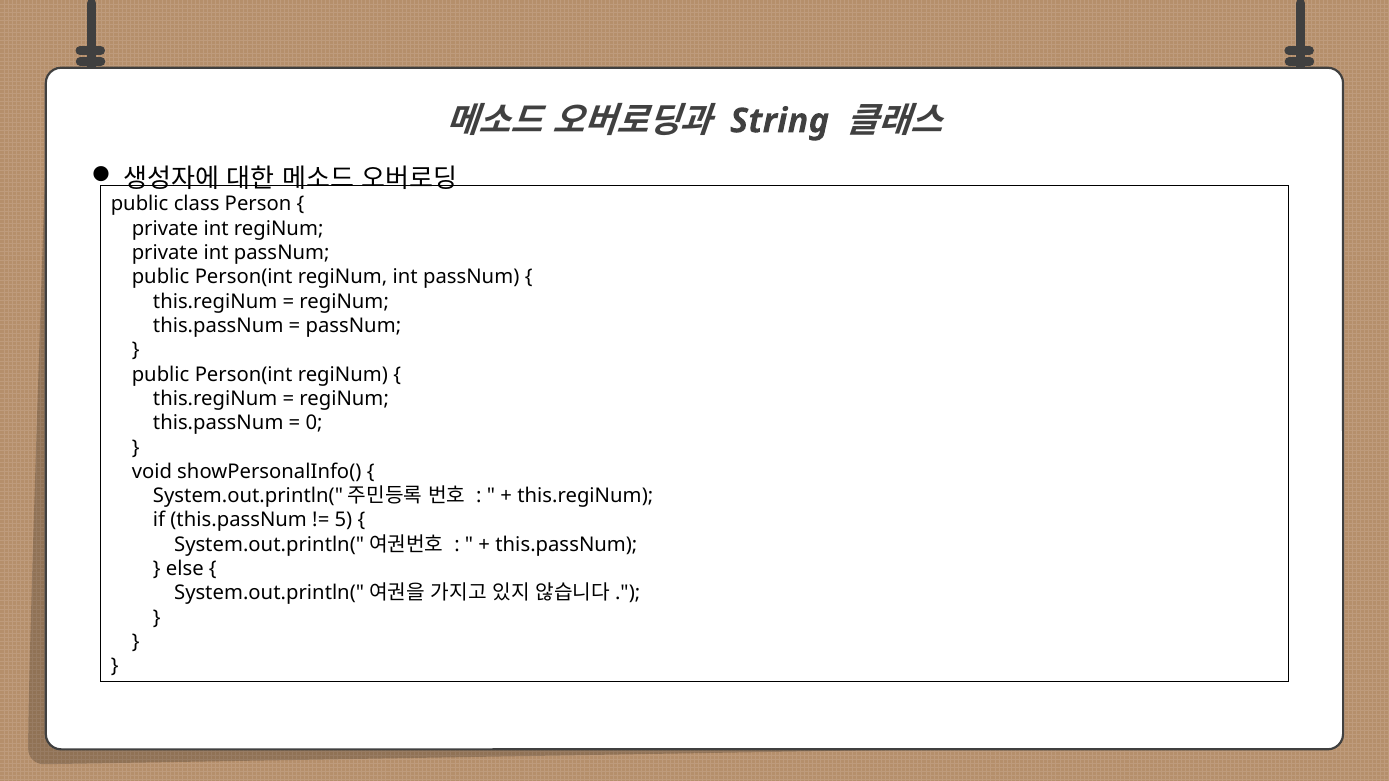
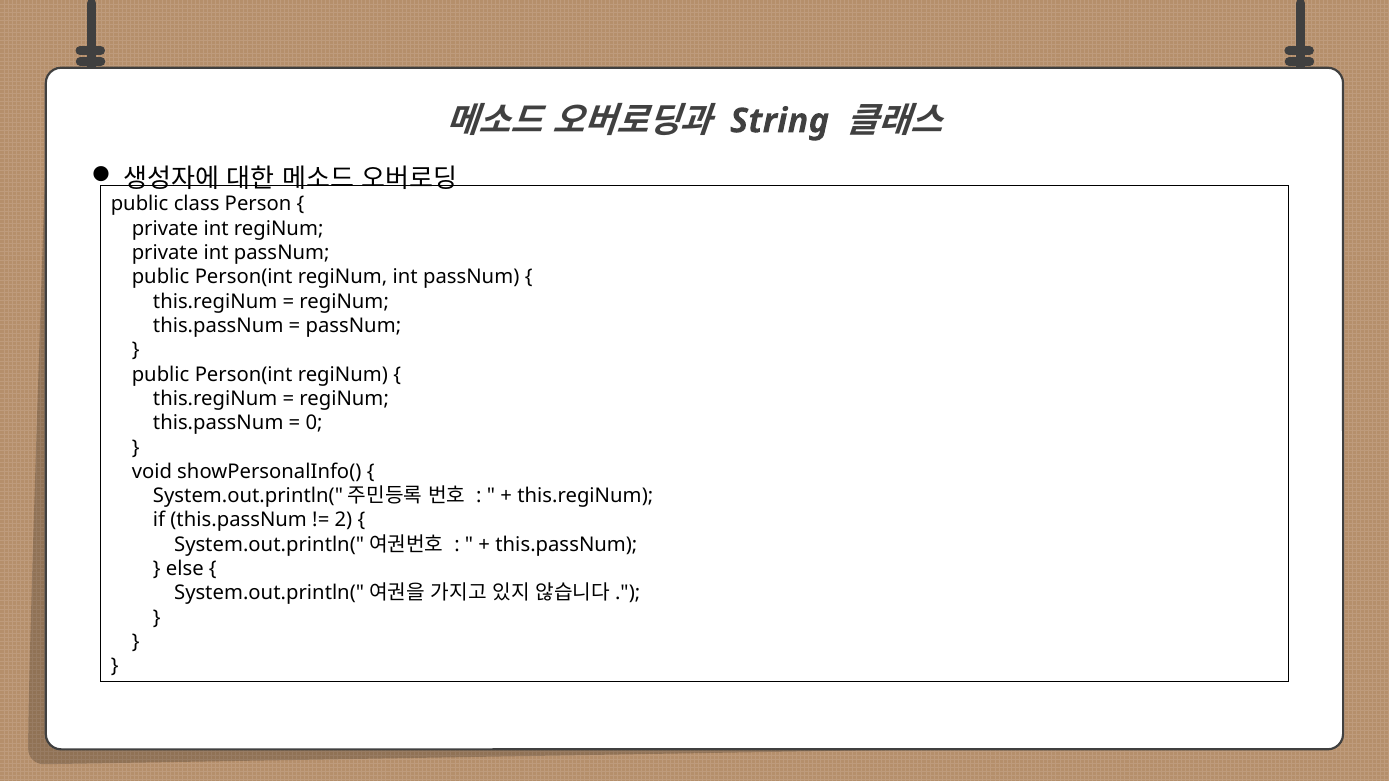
5: 5 -> 2 (343, 520)
